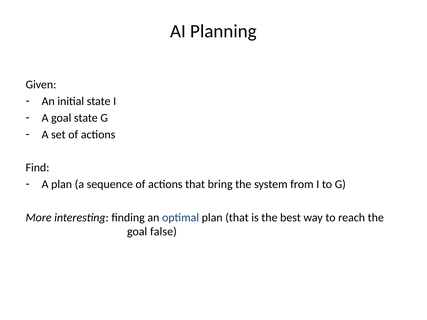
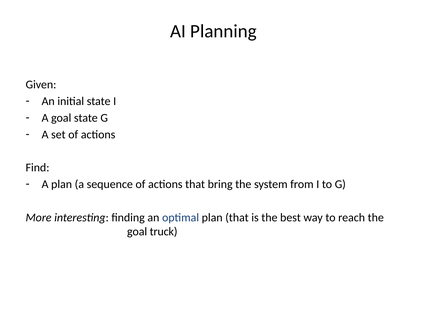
false: false -> truck (164, 232)
